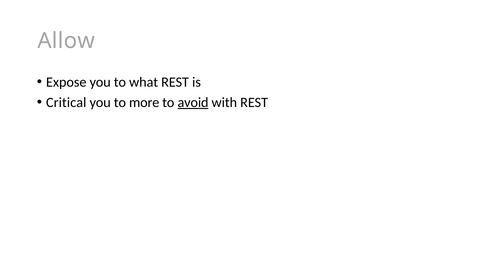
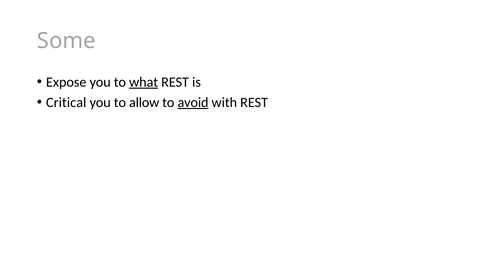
Allow: Allow -> Some (66, 41)
what underline: none -> present (144, 82)
more: more -> allow (144, 102)
